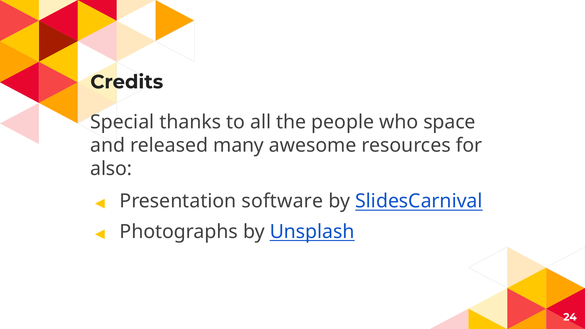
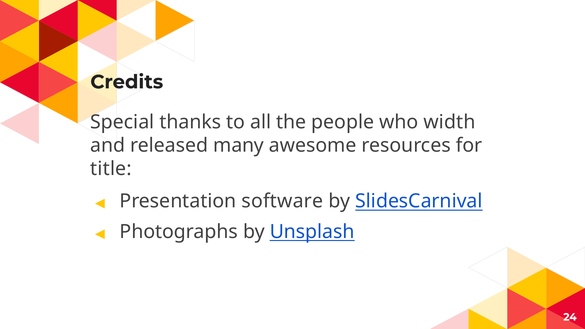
space: space -> width (449, 122)
also: also -> title (111, 169)
